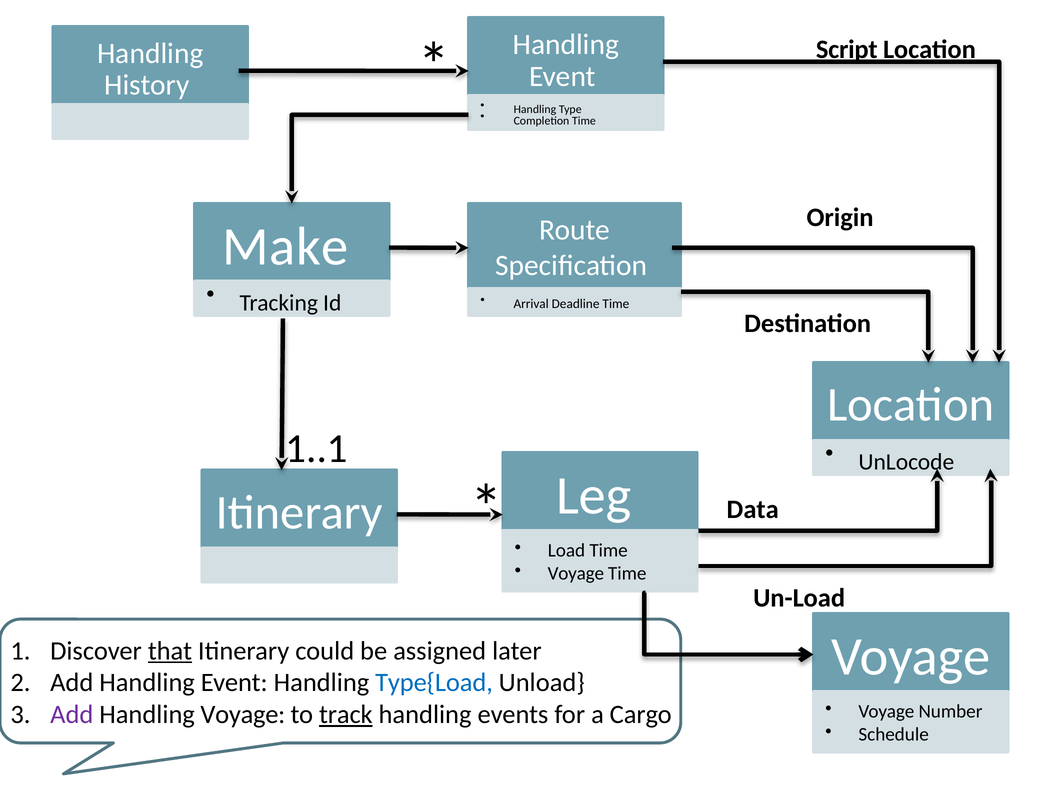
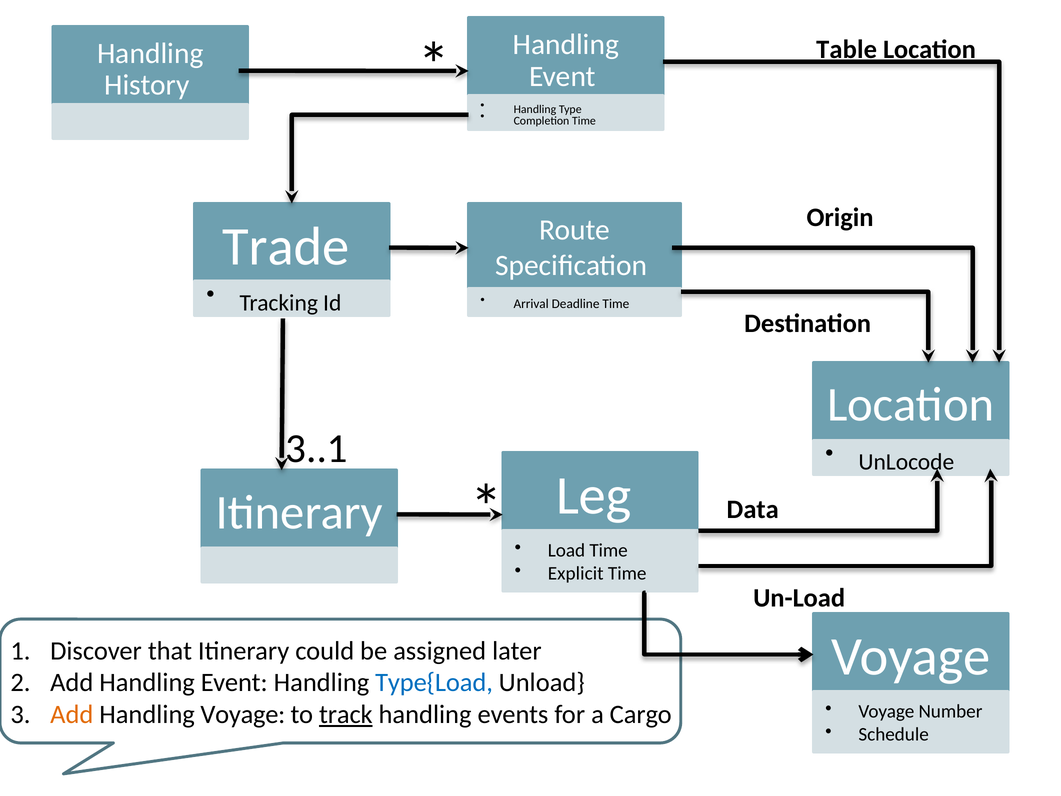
Script: Script -> Table (847, 49)
Make: Make -> Trade (286, 247)
1..1: 1..1 -> 3..1 (317, 448)
Voyage: Voyage -> Explicit (576, 573)
that underline: present -> none (170, 651)
Add colour: purple -> orange (72, 714)
